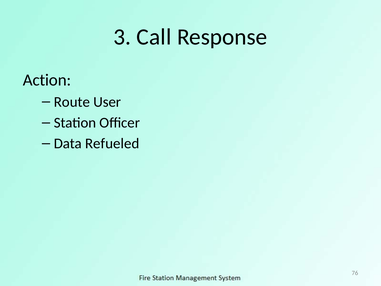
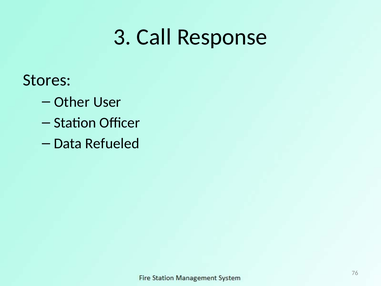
Action: Action -> Stores (47, 80)
Route: Route -> Other (72, 102)
